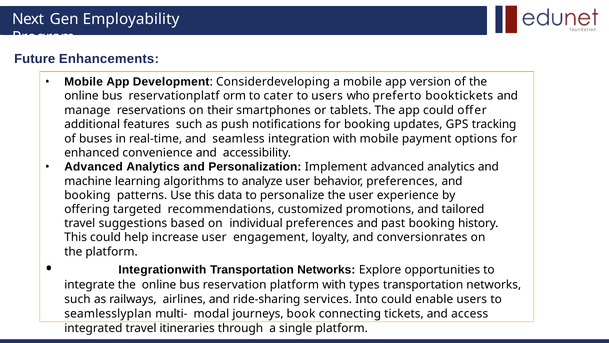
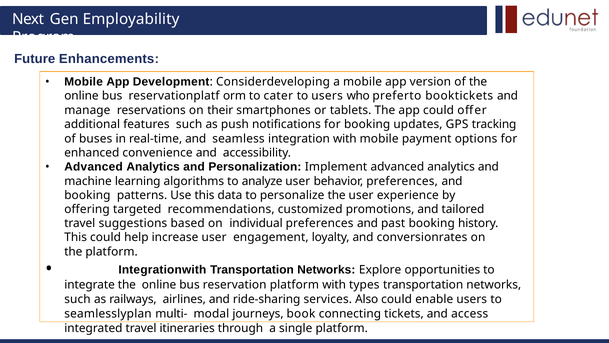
Into: Into -> Also (367, 299)
